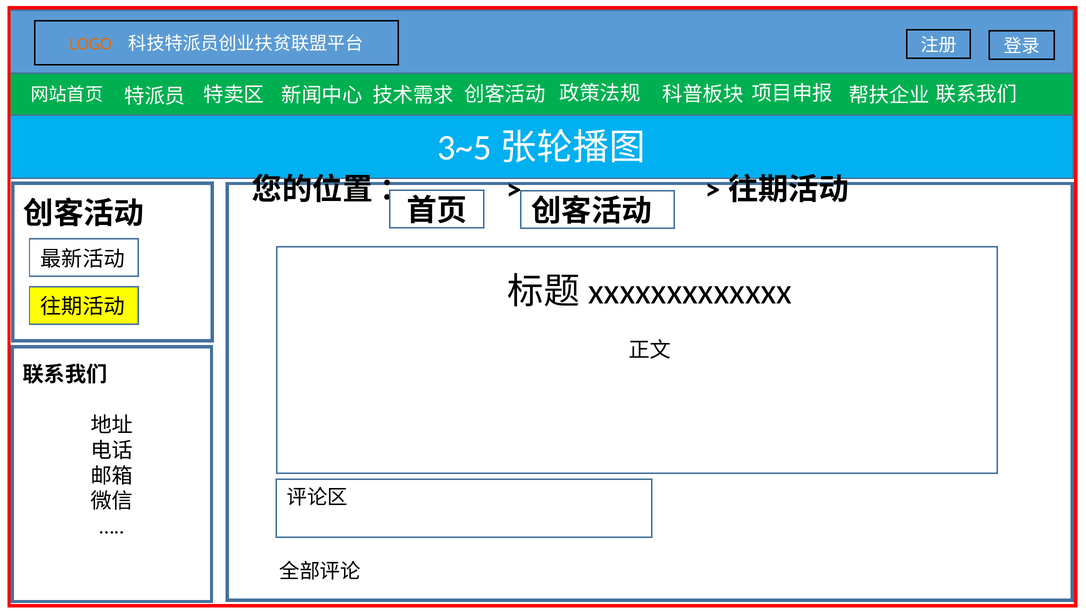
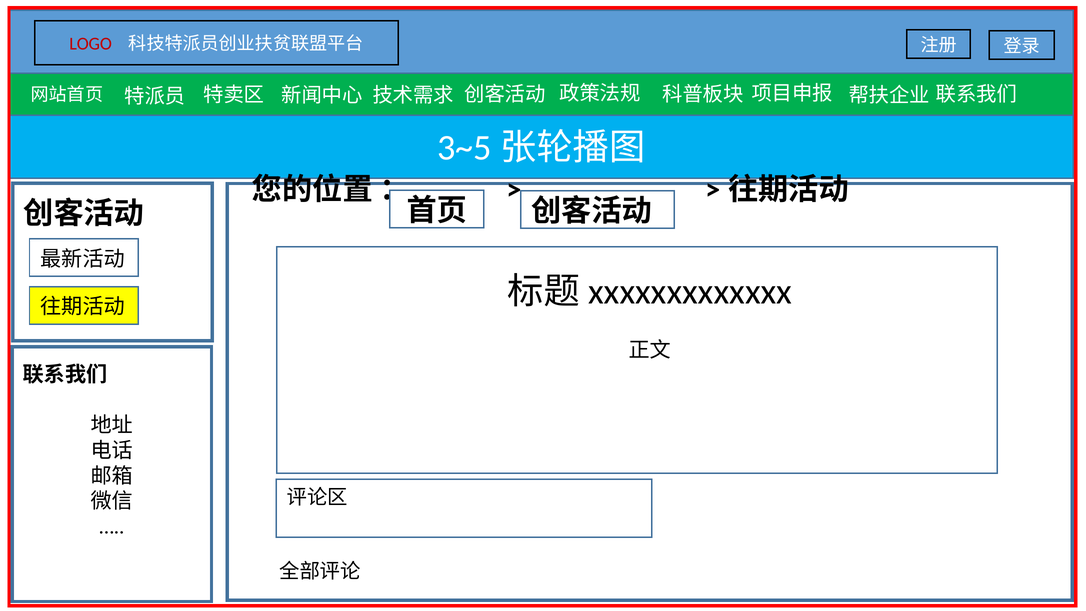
LOGO colour: orange -> red (91, 44)
